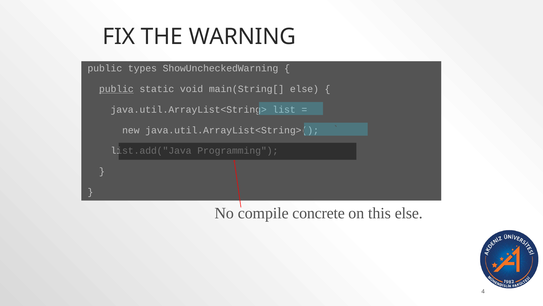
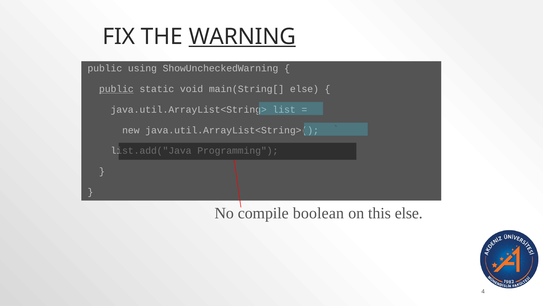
WARNING underline: none -> present (242, 37)
types: types -> using (142, 68)
concrete: concrete -> boolean (318, 213)
